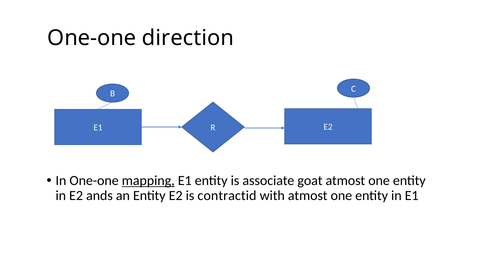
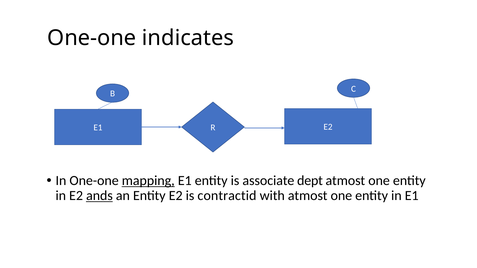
direction: direction -> indicates (188, 38)
goat: goat -> dept (310, 181)
ands underline: none -> present (99, 196)
